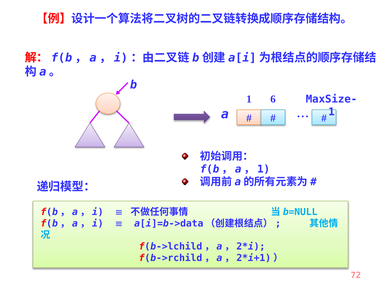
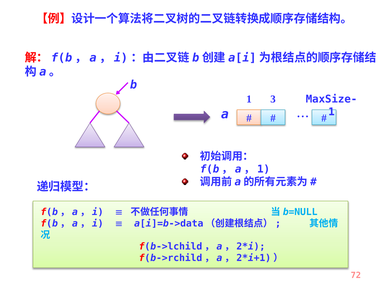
6: 6 -> 3 (273, 99)
